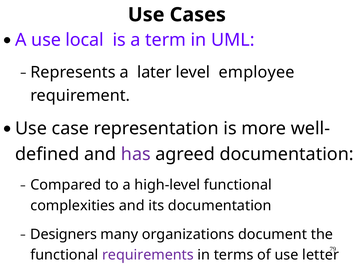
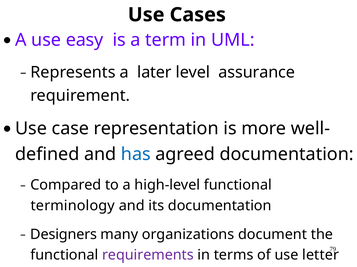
local: local -> easy (85, 40)
employee: employee -> assurance (257, 72)
has colour: purple -> blue (136, 155)
complexities: complexities -> terminology (73, 206)
